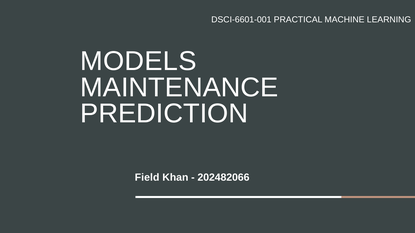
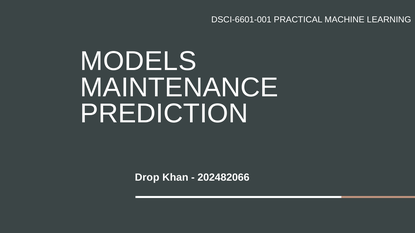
Field: Field -> Drop (147, 178)
